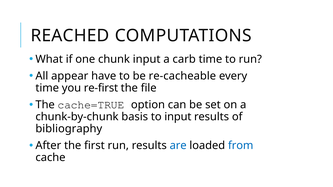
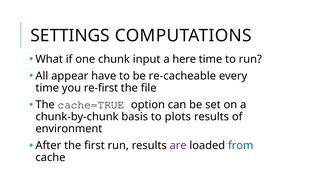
REACHED: REACHED -> SETTINGS (70, 36)
carb: carb -> here (184, 59)
to input: input -> plots (178, 117)
bibliography: bibliography -> environment (69, 129)
are colour: blue -> purple (178, 146)
